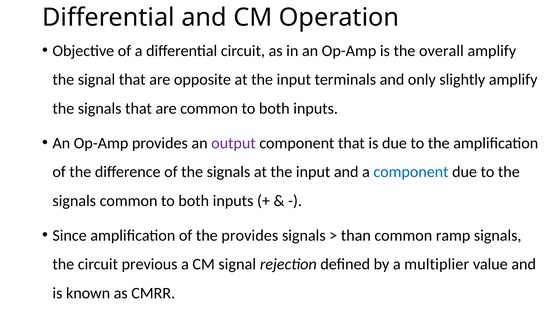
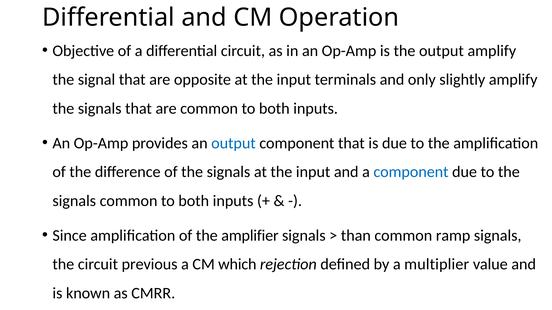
the overall: overall -> output (441, 51)
output colour: purple -> blue (233, 143)
the provides: provides -> amplifier (250, 236)
CM signal: signal -> which (237, 265)
